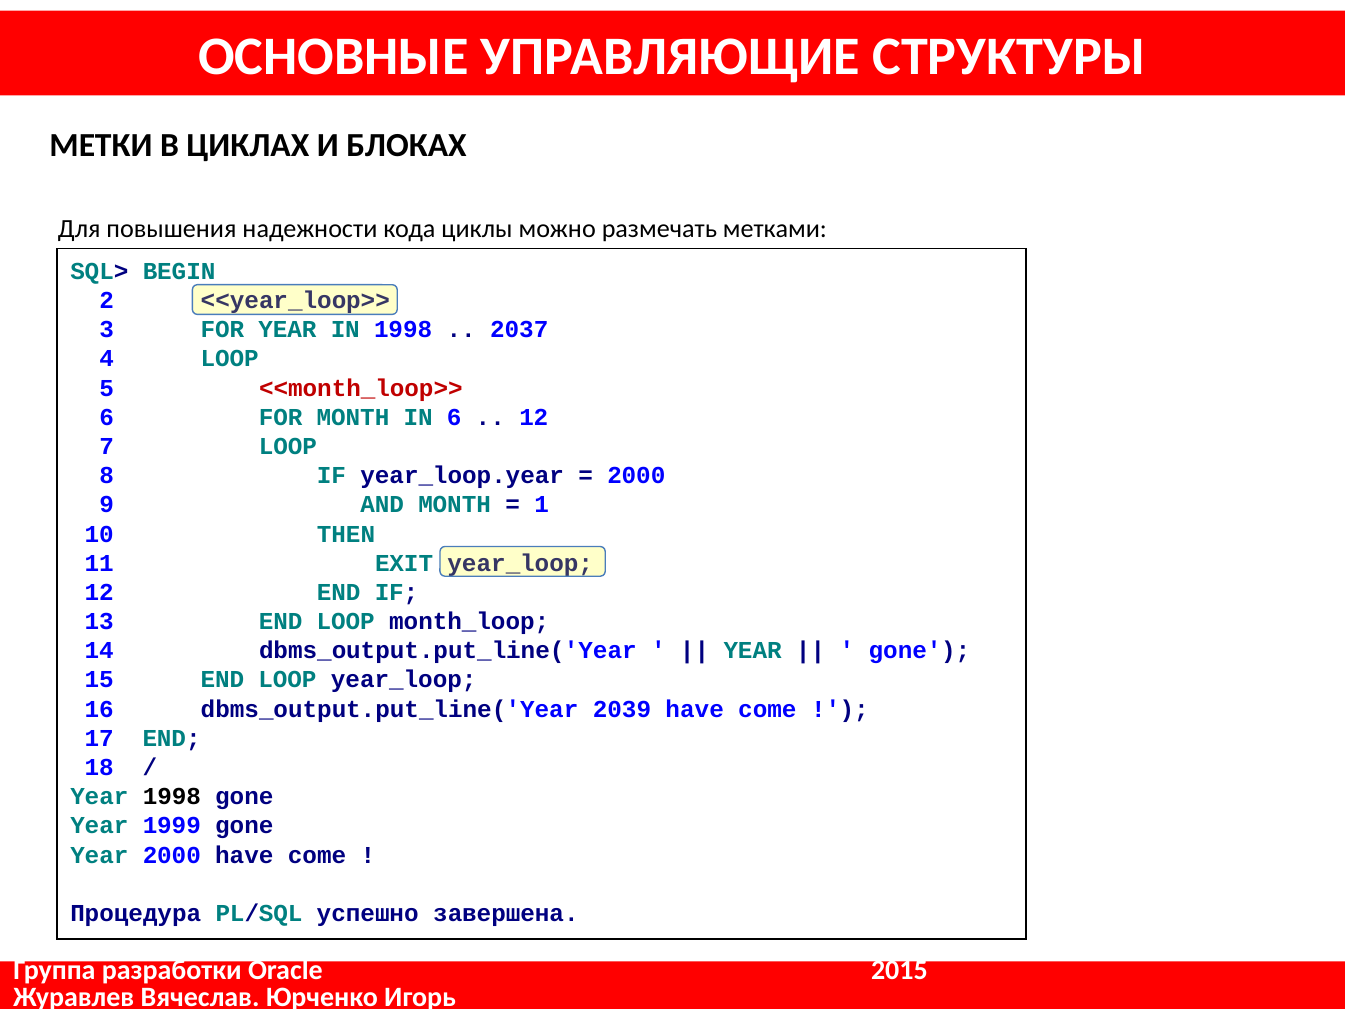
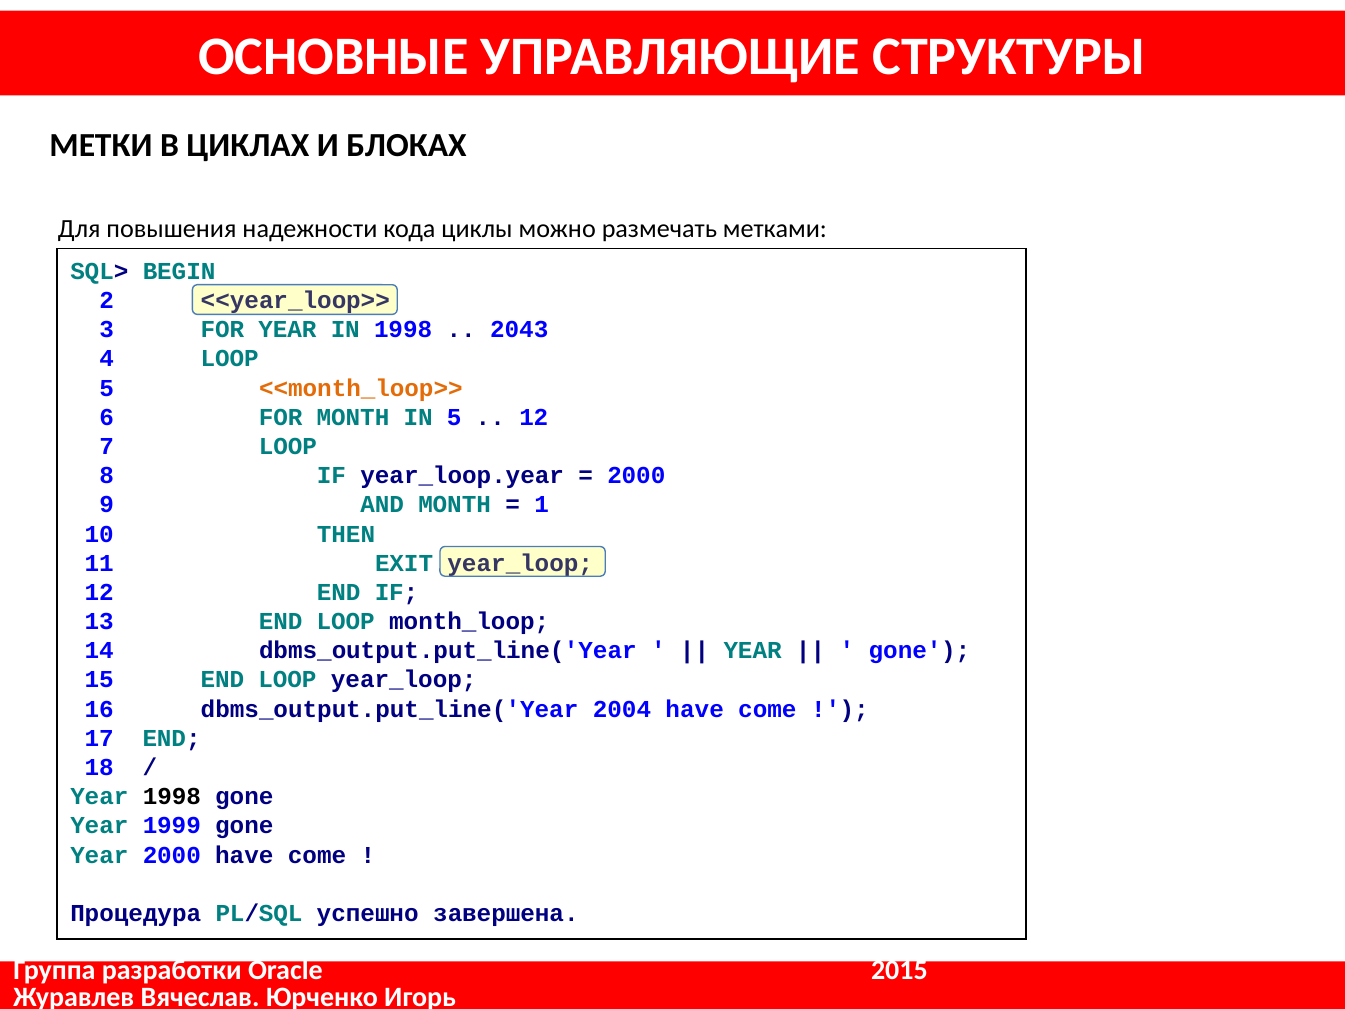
2037: 2037 -> 2043 (519, 330)
<<month_loop>> colour: red -> orange (361, 388)
IN 6: 6 -> 5 (454, 417)
2039: 2039 -> 2004 (622, 709)
